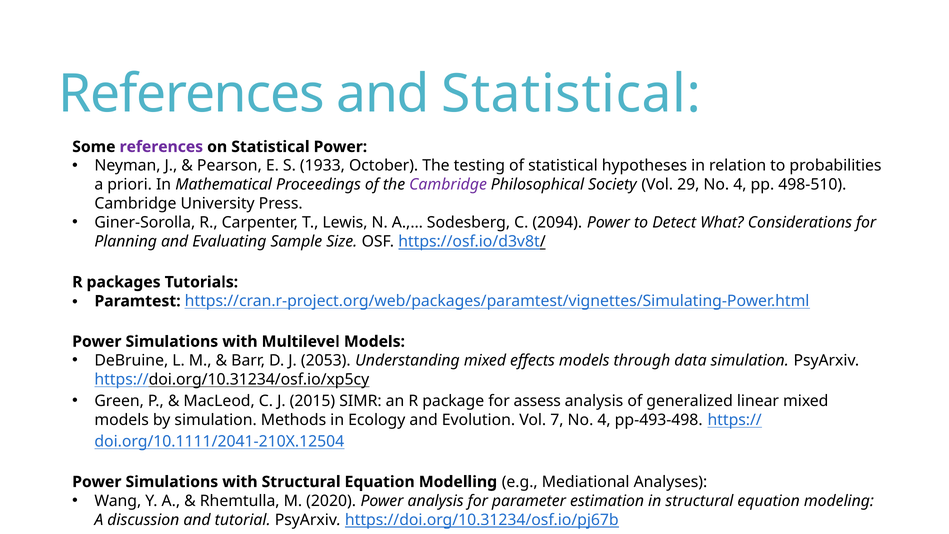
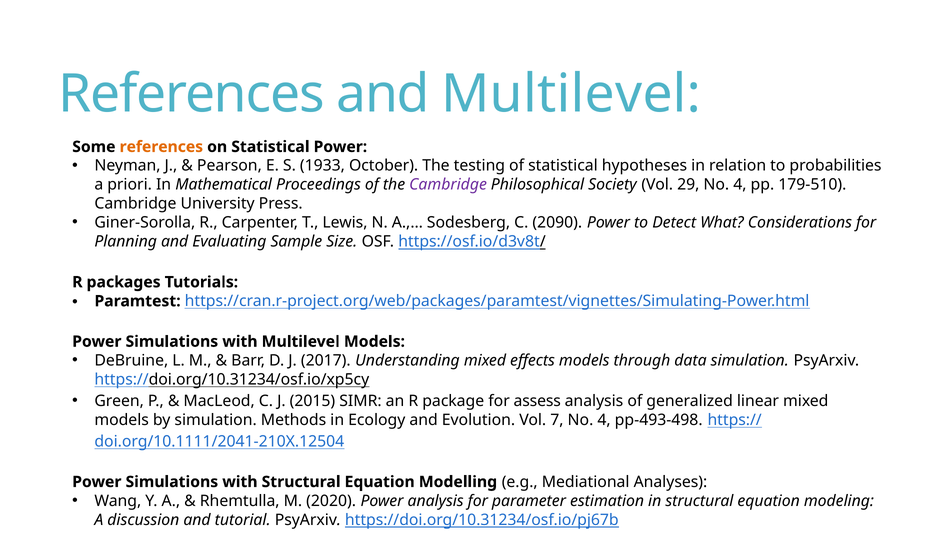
and Statistical: Statistical -> Multilevel (571, 94)
references colour: purple -> orange (161, 147)
498-510: 498-510 -> 179-510 (812, 185)
2094: 2094 -> 2090 (557, 223)
2053: 2053 -> 2017 (326, 360)
